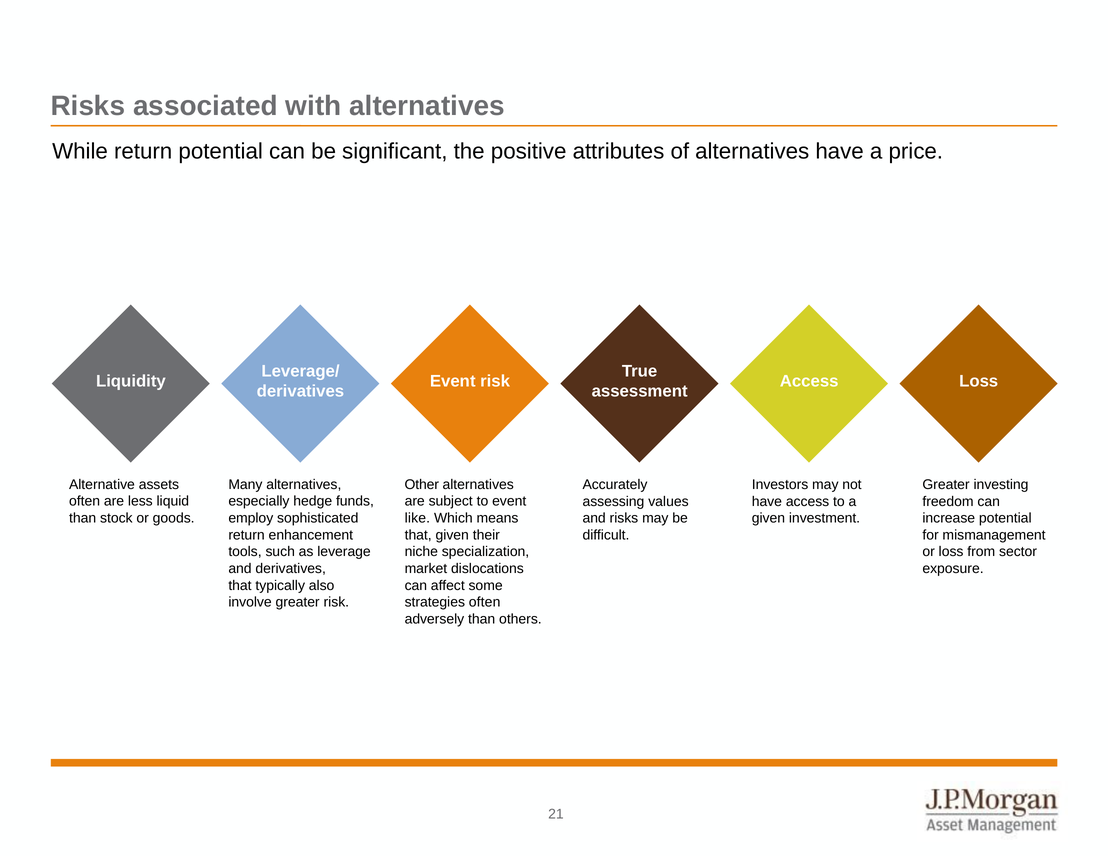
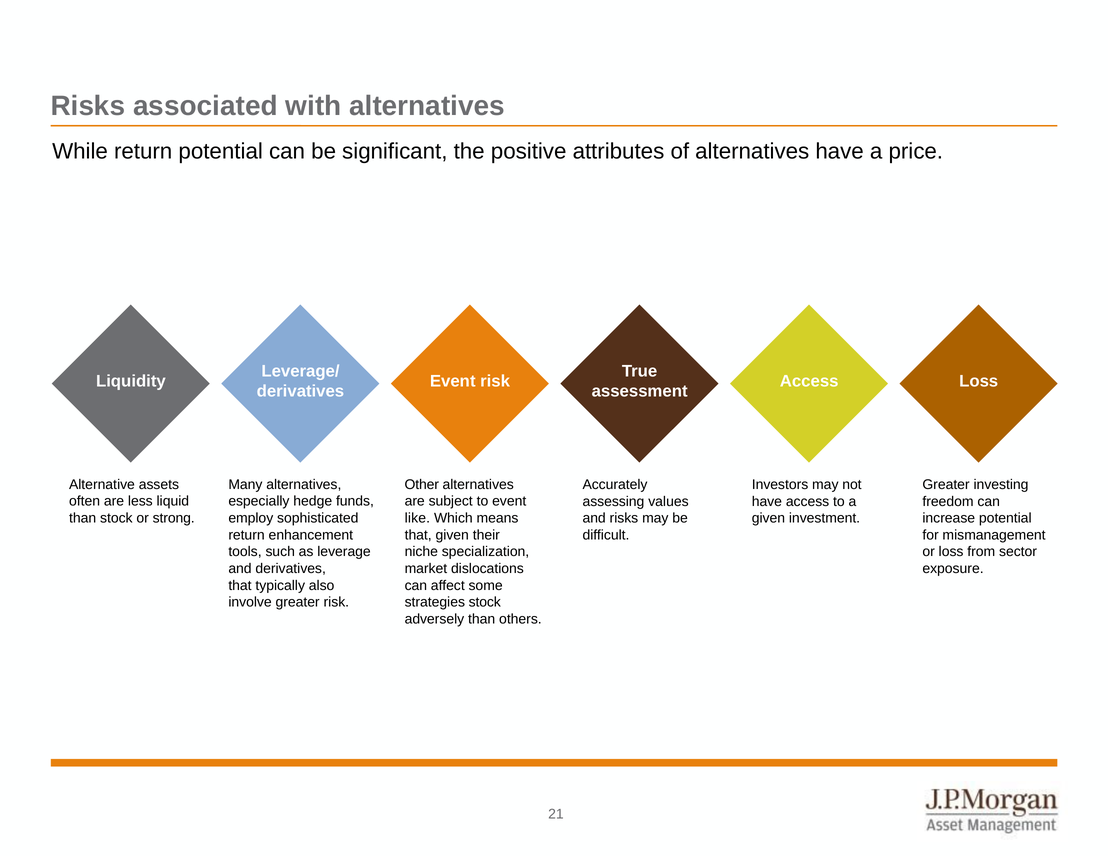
goods: goods -> strong (174, 518)
strategies often: often -> stock (485, 602)
